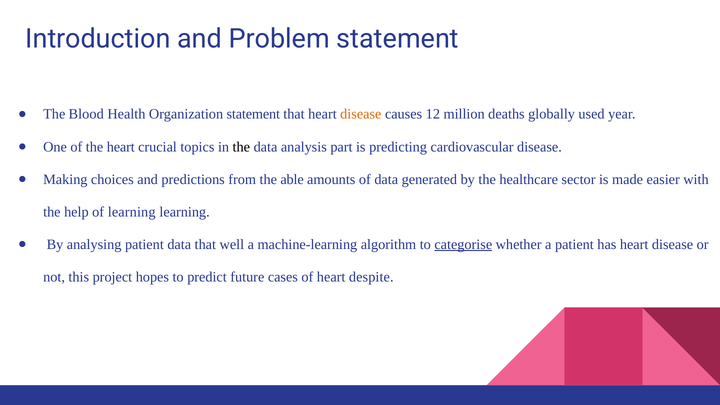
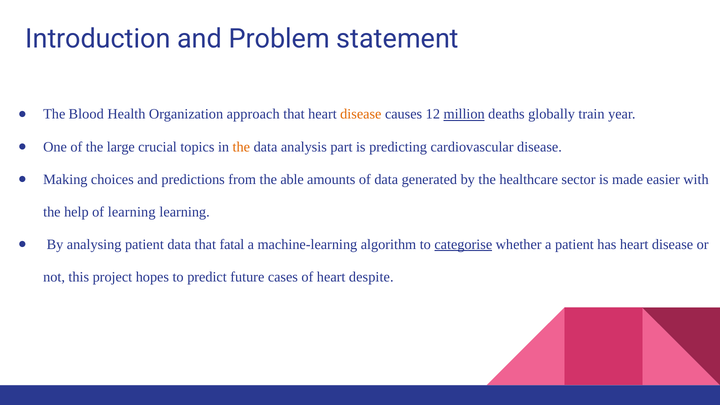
Organization statement: statement -> approach (253, 114)
million underline: none -> present (464, 114)
used: used -> train (592, 114)
the heart: heart -> large (121, 147)
the colour: black -> orange (241, 147)
well: well -> fatal (232, 245)
